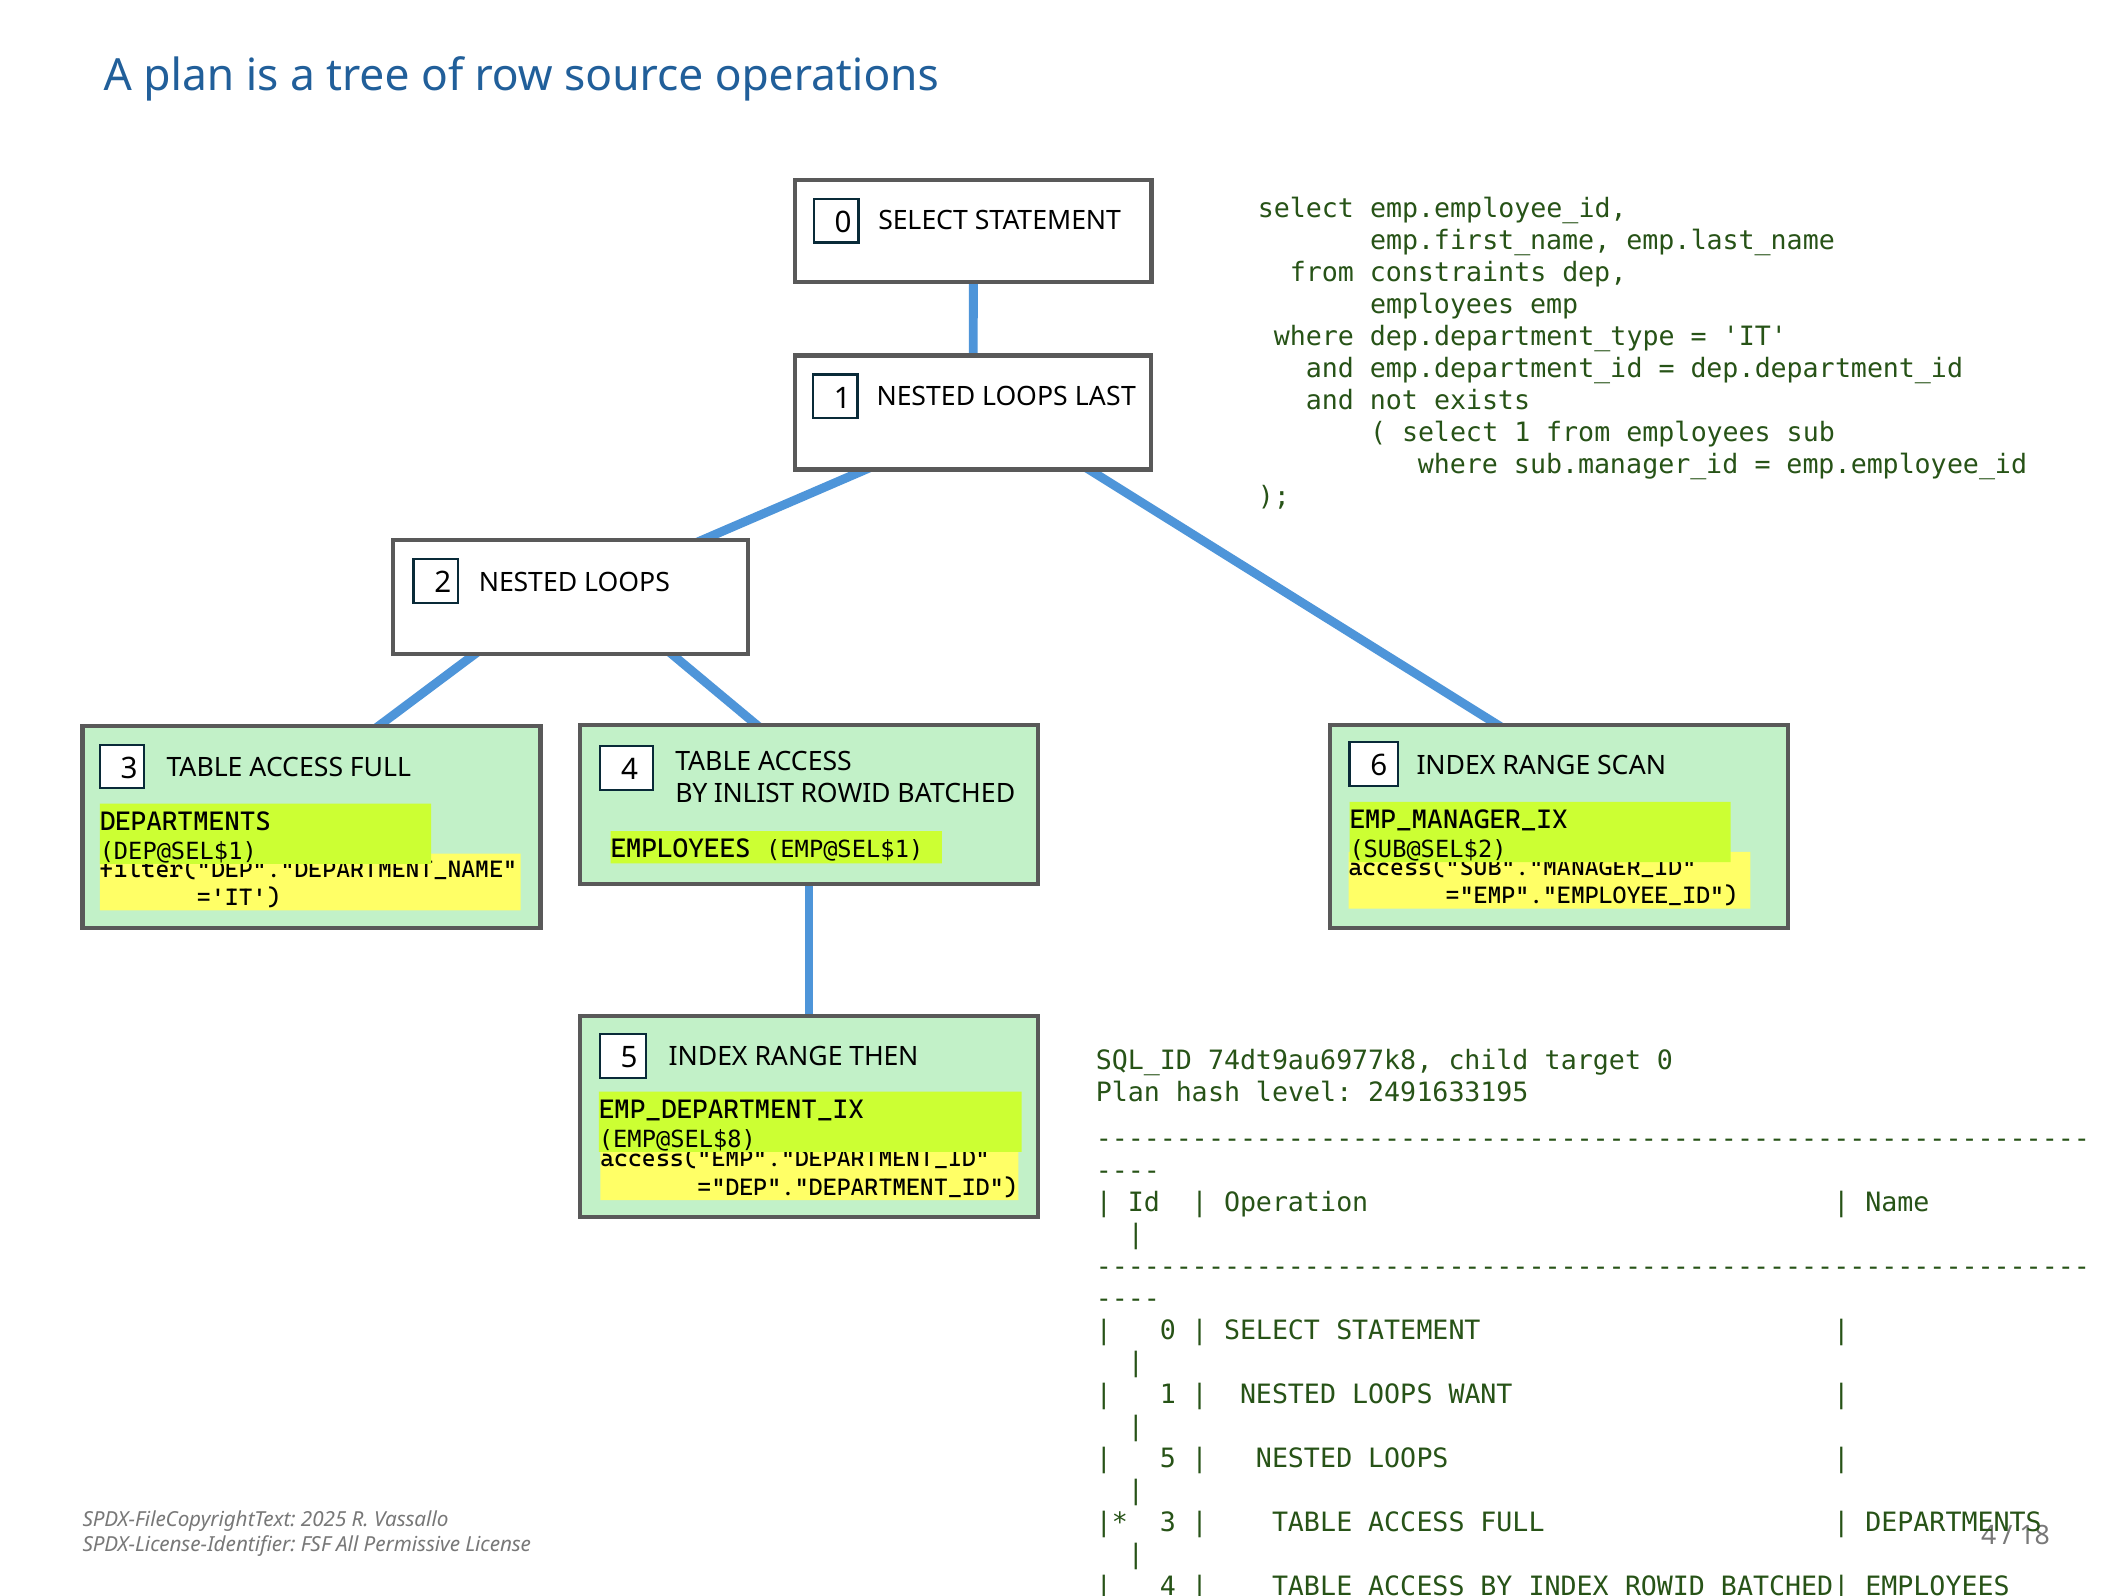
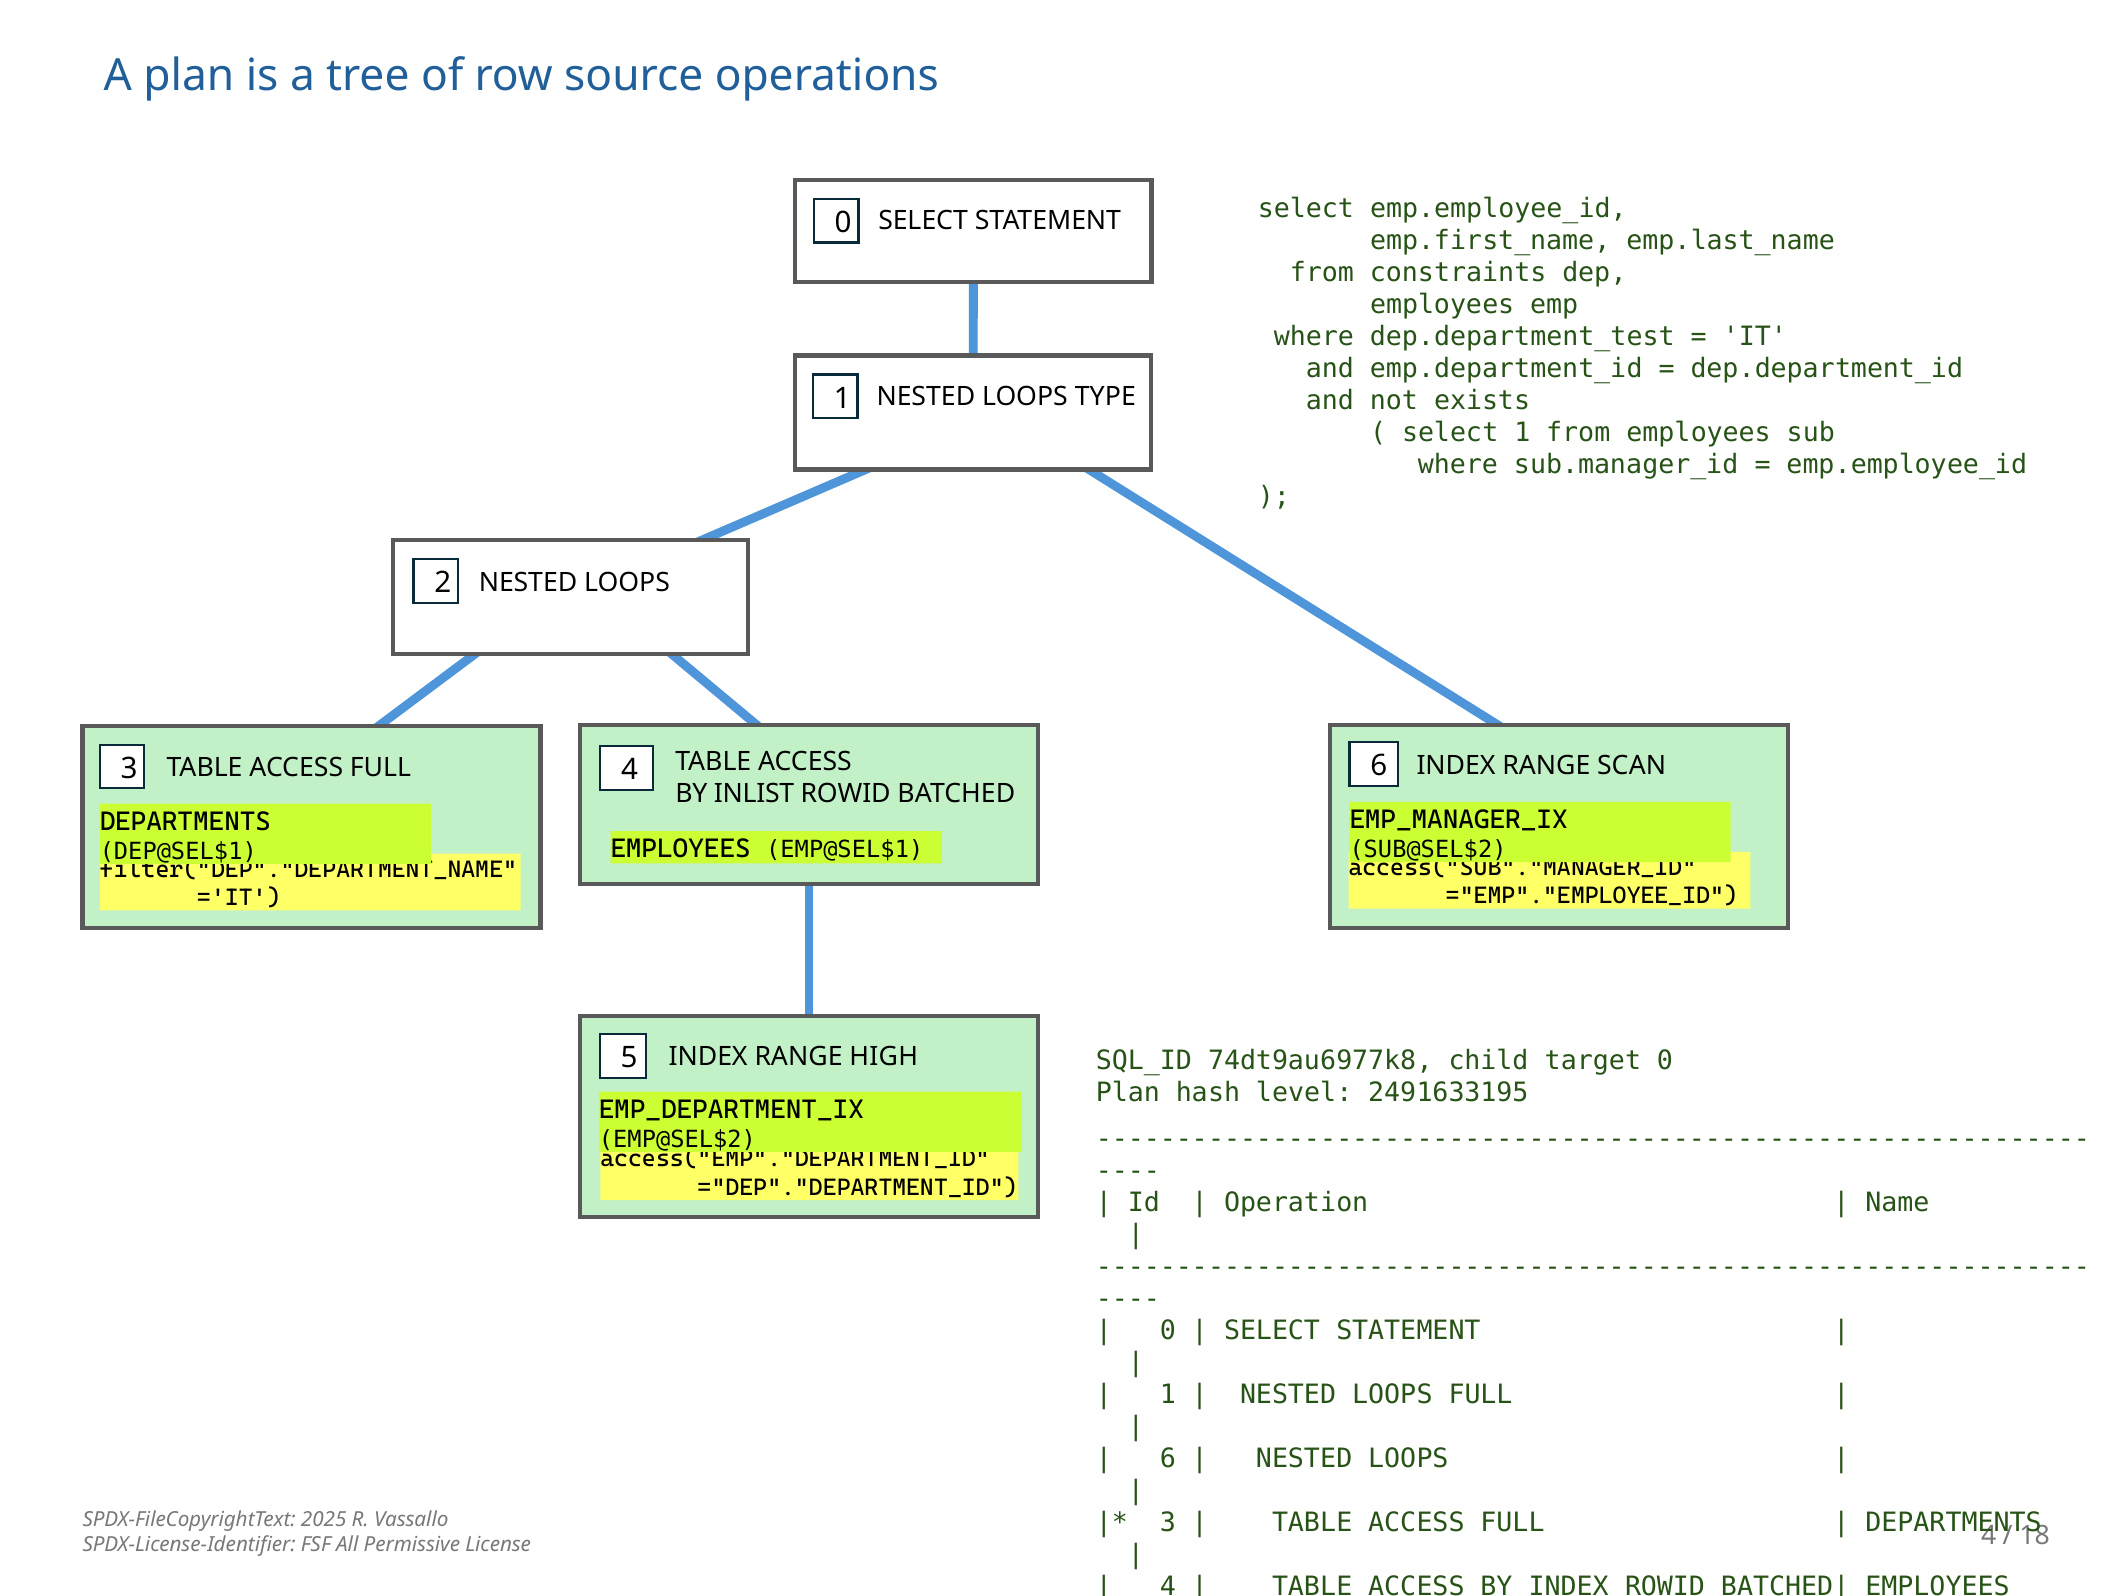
dep.department_type: dep.department_type -> dep.department_test (1522, 337)
LAST: LAST -> TYPE (1105, 397)
THEN: THEN -> HIGH (884, 1057)
EMP@SEL$8: EMP@SEL$8 -> EMP@SEL$2 (677, 1140)
LOOPS WANT: WANT -> FULL (1481, 1395)
5: 5 -> 6 (1168, 1459)
